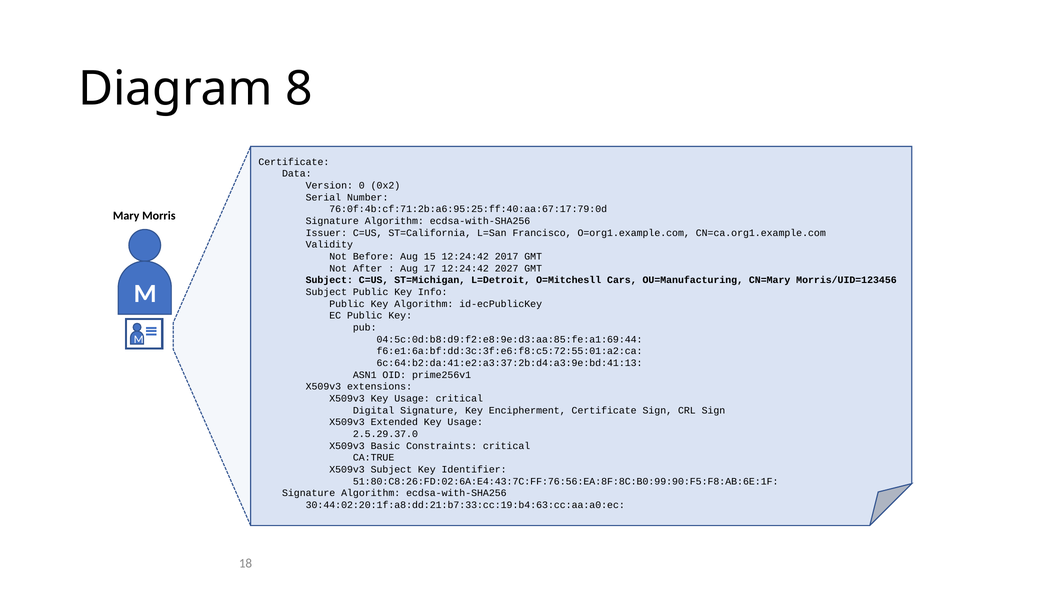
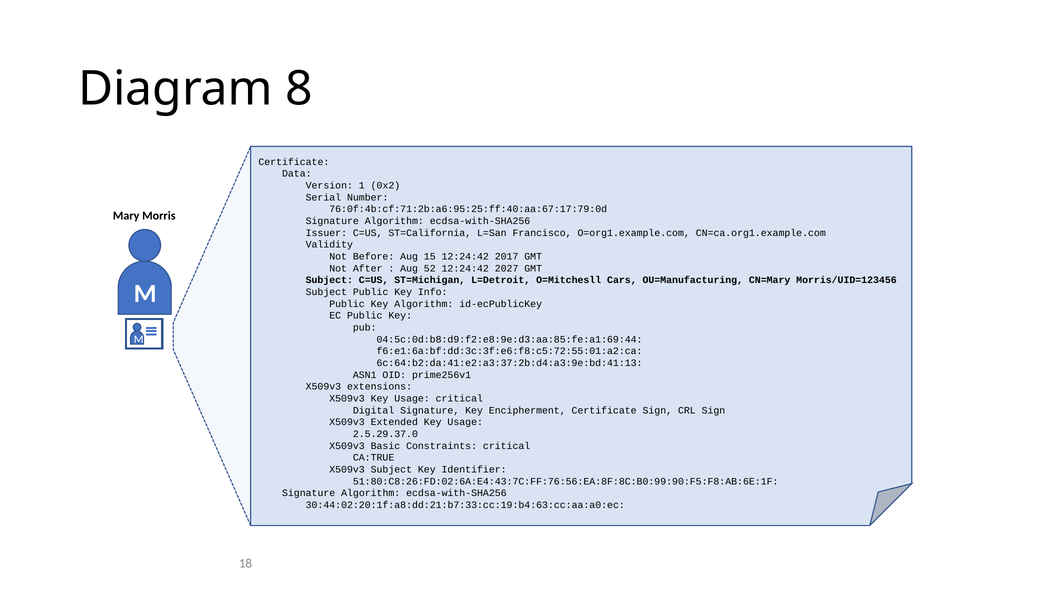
0: 0 -> 1 (362, 186)
17: 17 -> 52 (430, 269)
